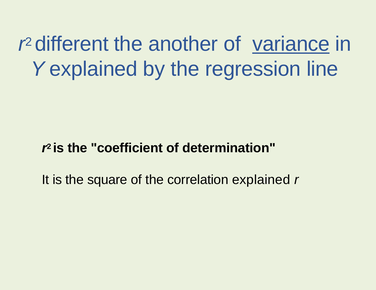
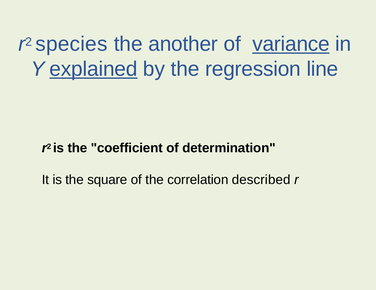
different: different -> species (71, 44)
explained underline: none -> present (93, 69)
correlation explained: explained -> described (261, 180)
